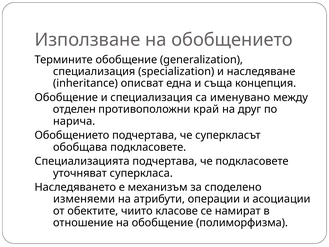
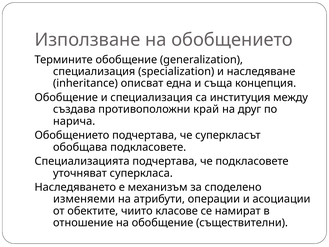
именувано: именувано -> институция (240, 97)
отделен: отделен -> създава (74, 109)
полиморфизма: полиморфизма -> съществителни (242, 223)
